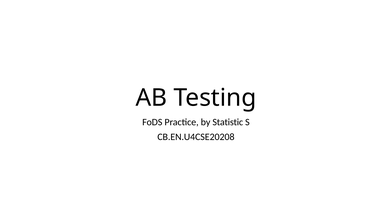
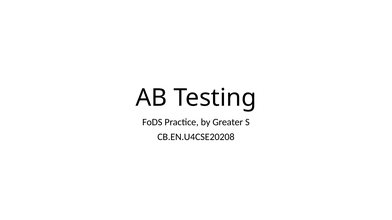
Statistic: Statistic -> Greater (228, 123)
